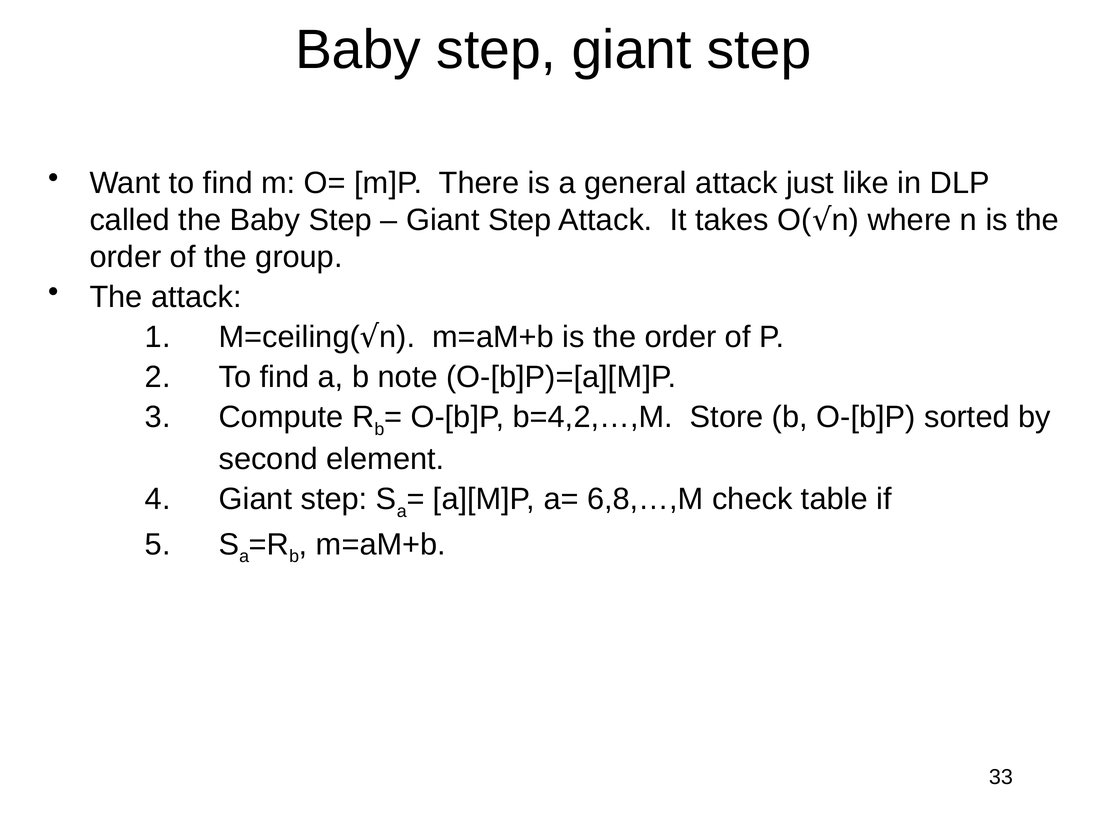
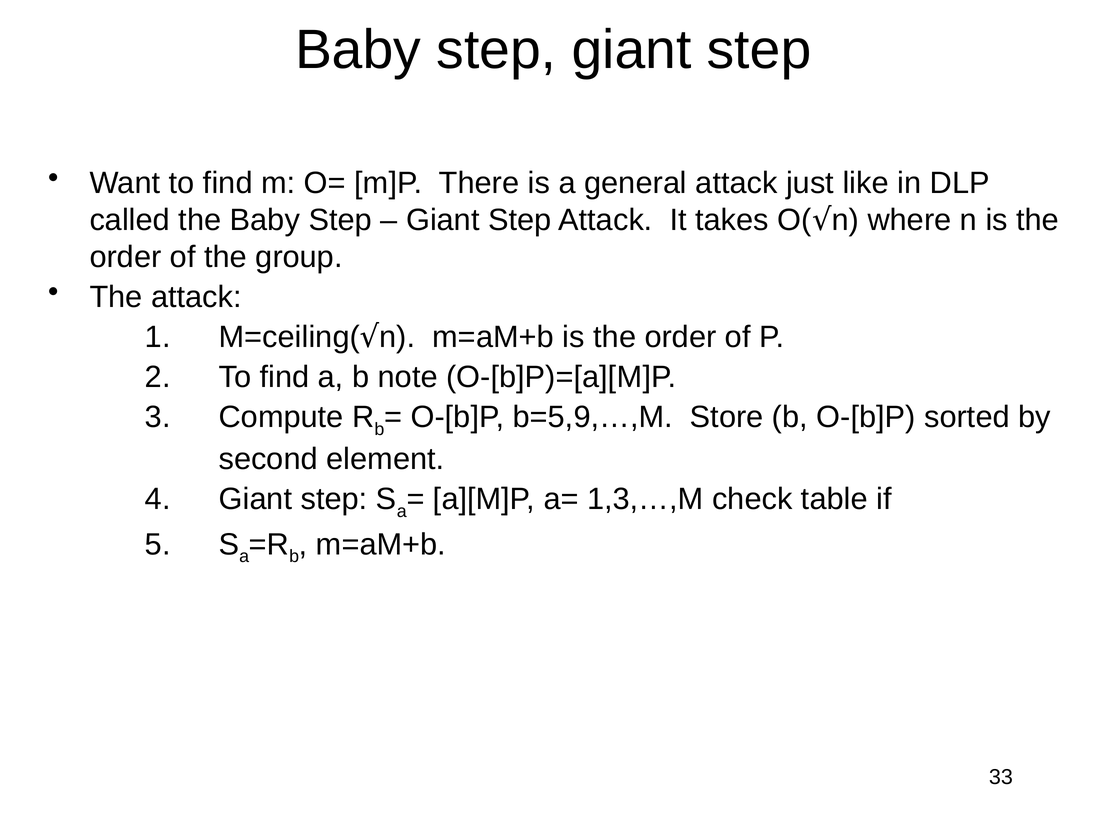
b=4,2,…,M: b=4,2,…,M -> b=5,9,…,M (593, 417)
6,8,…,M: 6,8,…,M -> 1,3,…,M (645, 499)
